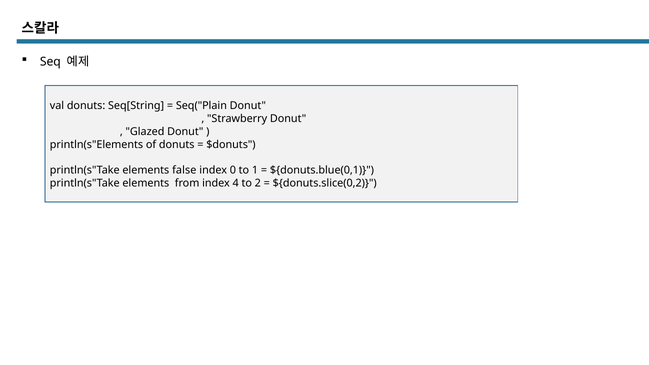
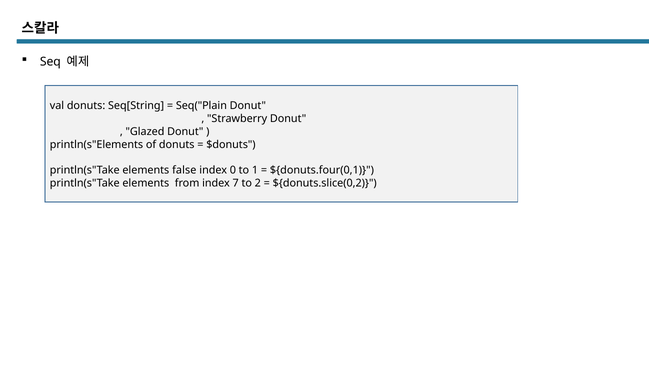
${donuts.blue(0,1: ${donuts.blue(0,1 -> ${donuts.four(0,1 (322, 170)
4: 4 -> 7 (236, 183)
